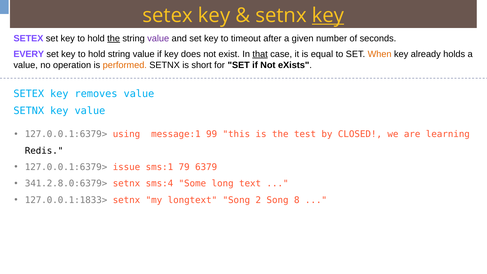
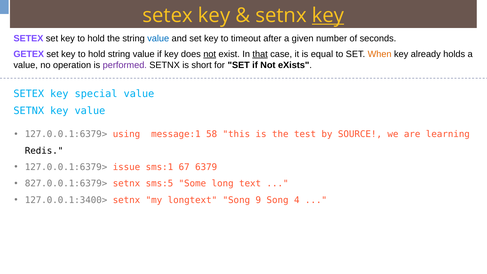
the underline: present -> none (114, 38)
value colour: purple -> blue (158, 38)
EVERY: EVERY -> GETEX (29, 54)
not underline: none -> present (210, 54)
performed colour: orange -> purple (125, 65)
removes: removes -> special (96, 94)
99: 99 -> 58 (212, 134)
CLOSED: CLOSED -> SOURCE (360, 134)
79: 79 -> 67 (184, 167)
341.2.8.0:6379>: 341.2.8.0:6379> -> 827.0.0.1:6379> (66, 184)
sms:4: sms:4 -> sms:5 (159, 184)
127.0.0.1:1833>: 127.0.0.1:1833> -> 127.0.0.1:3400> (66, 200)
2: 2 -> 9 (258, 200)
8: 8 -> 4 (297, 200)
